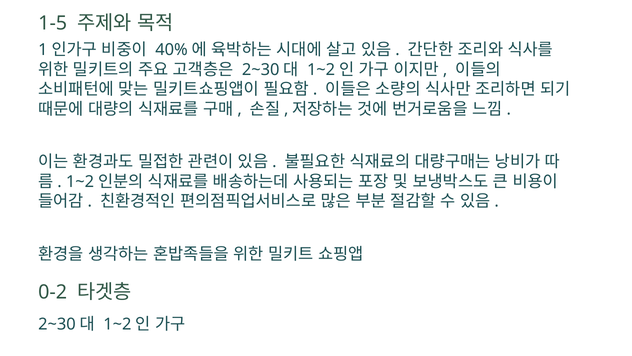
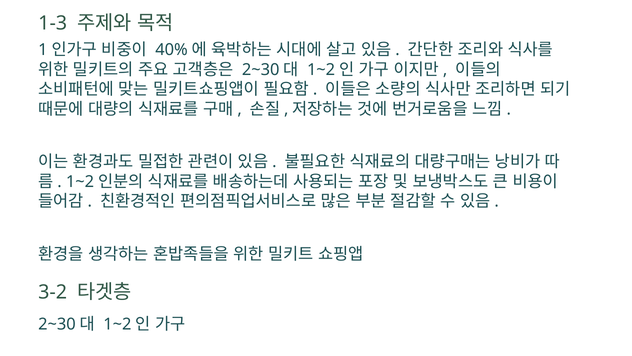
1-5: 1-5 -> 1-3 (53, 23)
0-2: 0-2 -> 3-2 (53, 292)
